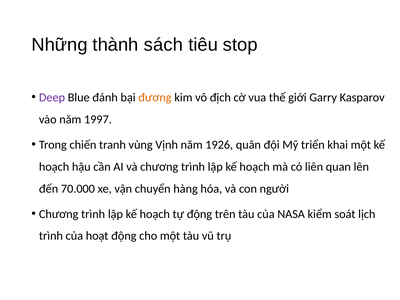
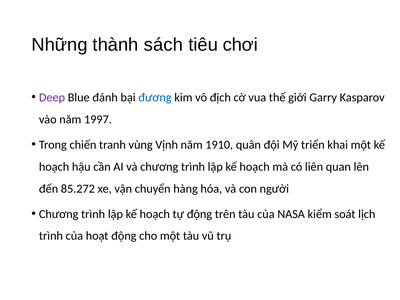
stop: stop -> chơi (240, 45)
đương colour: orange -> blue (155, 97)
1926: 1926 -> 1910 (219, 145)
70.000: 70.000 -> 85.272 (78, 189)
